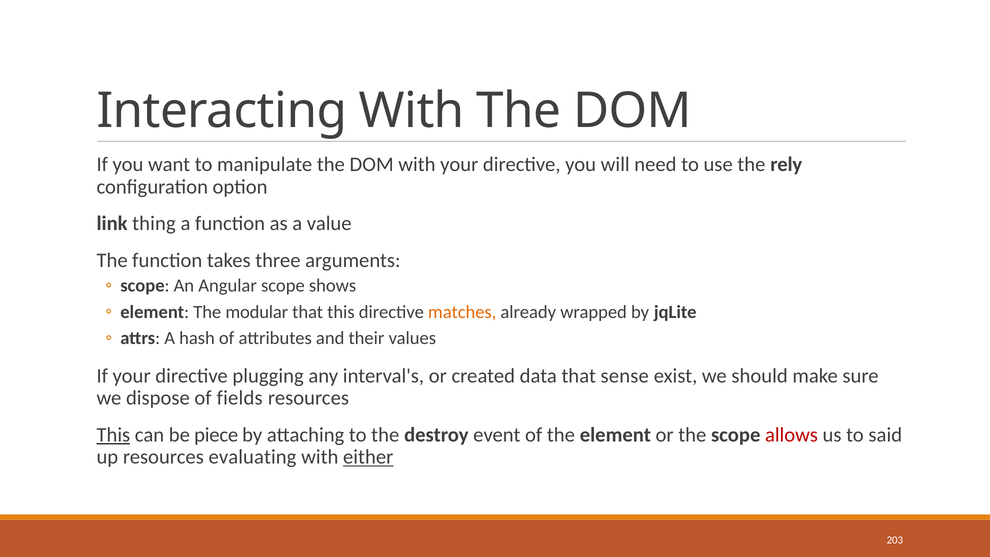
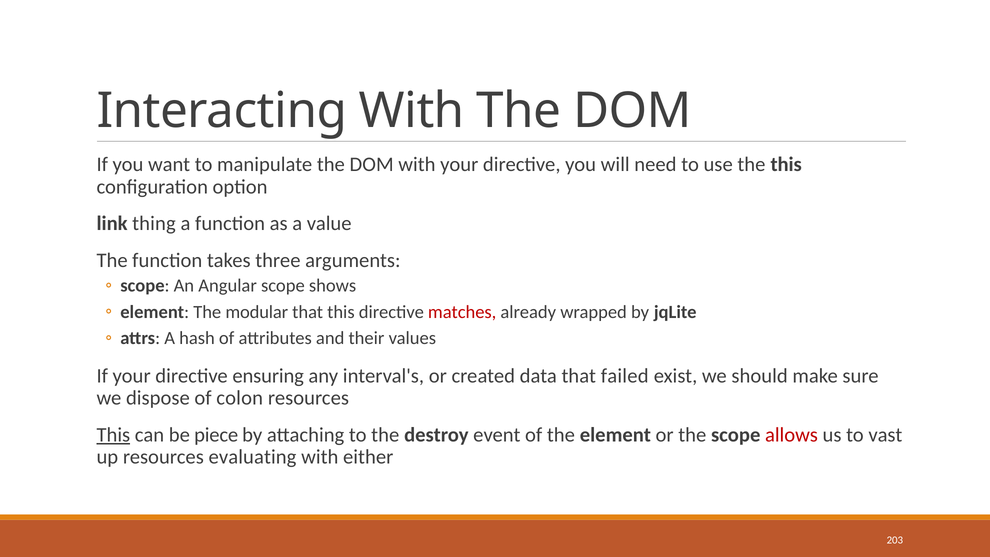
the rely: rely -> this (786, 165)
matches colour: orange -> red (462, 312)
plugging: plugging -> ensuring (268, 376)
sense: sense -> failed (625, 376)
fields: fields -> colon (240, 398)
said: said -> vast (885, 435)
either underline: present -> none (368, 457)
